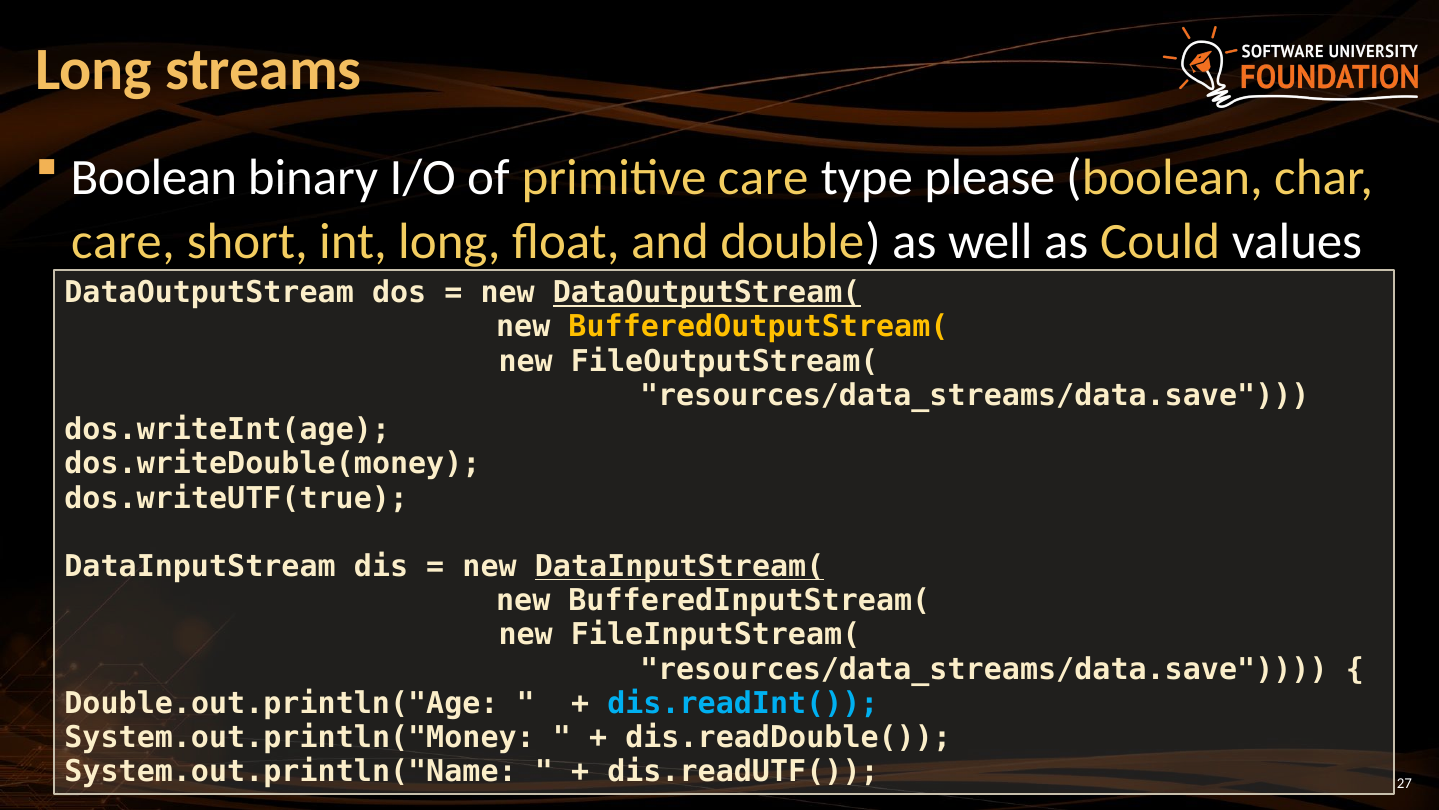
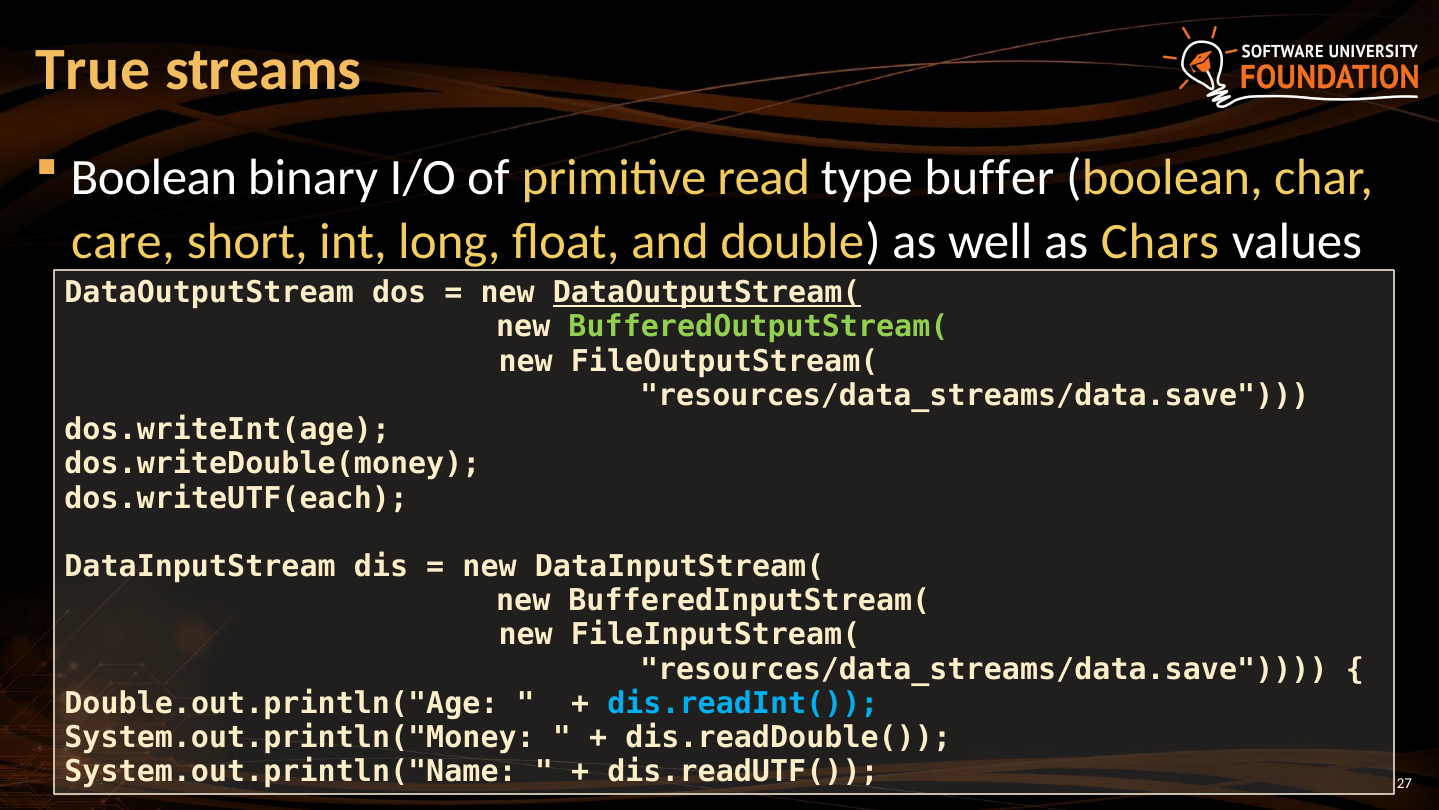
Long: Long -> True (93, 70)
primitive care: care -> read (764, 177)
please: please -> buffer (989, 177)
Could: Could -> Chars (1160, 242)
BufferedOutputStream( colour: yellow -> light green (758, 327)
dos.writeUTF(true: dos.writeUTF(true -> dos.writeUTF(each (236, 498)
DataInputStream( underline: present -> none (680, 566)
